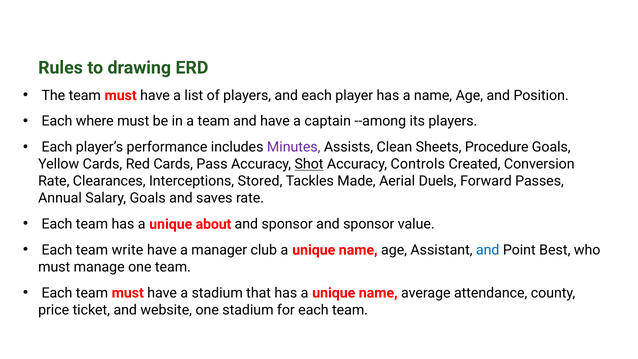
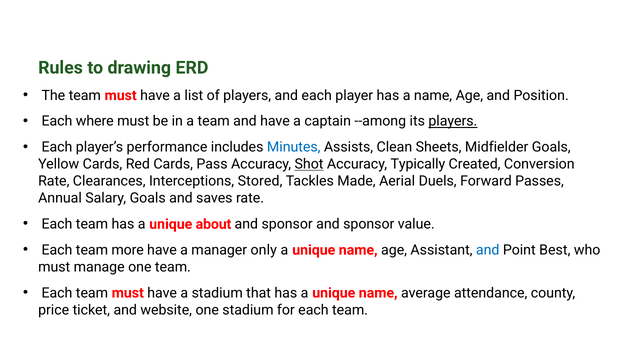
players underline: none -> present (453, 121)
Minutes colour: purple -> blue (294, 147)
Procedure: Procedure -> Midfielder (497, 147)
Controls: Controls -> Typically (418, 164)
write: write -> more (128, 250)
club: club -> only (264, 250)
